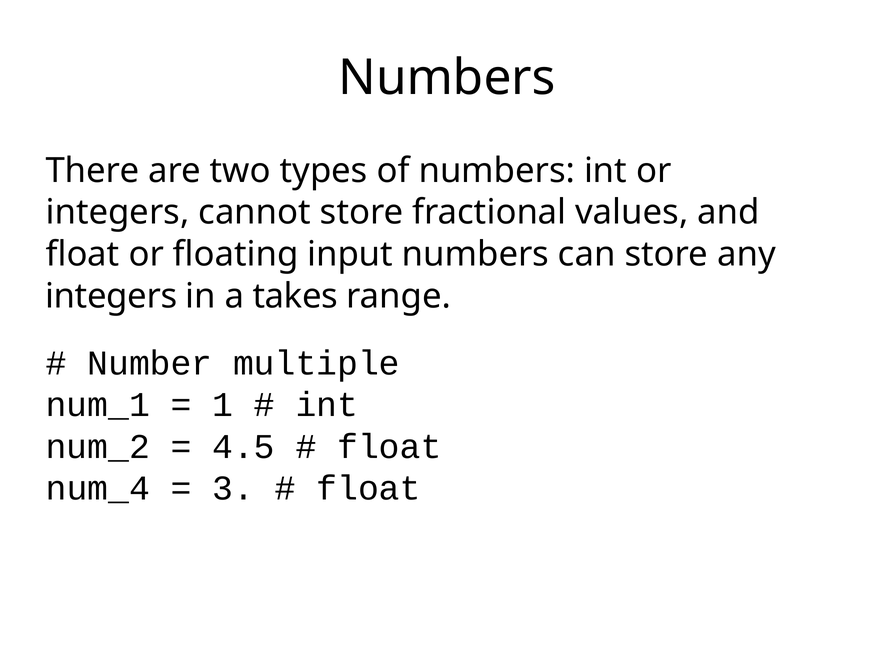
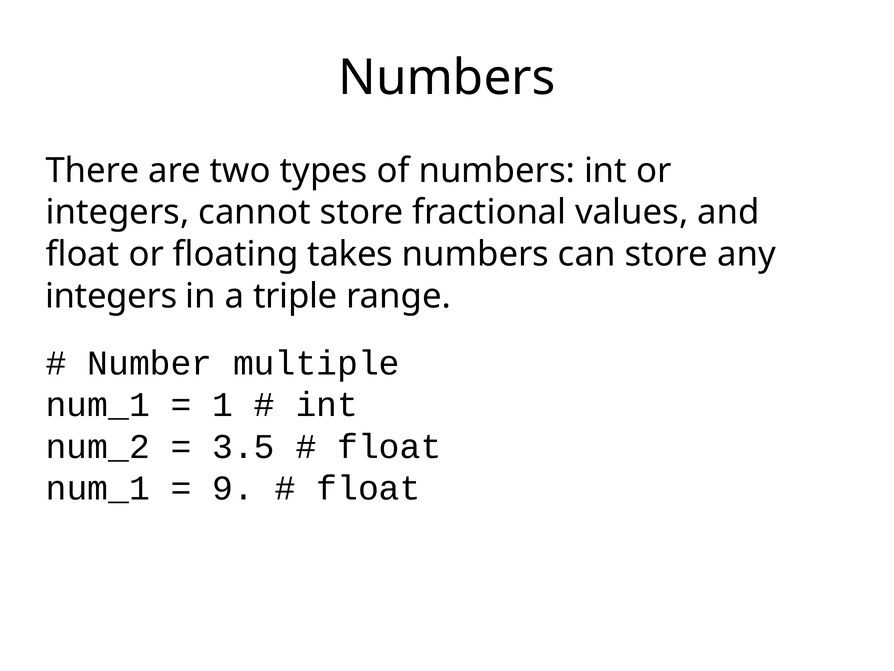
input: input -> takes (350, 254)
takes: takes -> triple (295, 296)
4.5: 4.5 -> 3.5 (244, 446)
num_4: num_4 -> num_1 (98, 488)
3: 3 -> 9 (233, 488)
